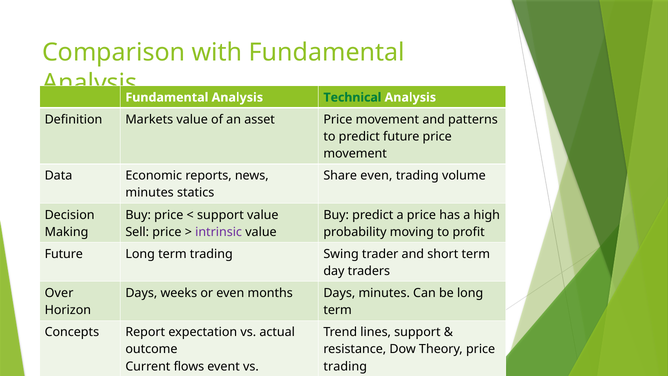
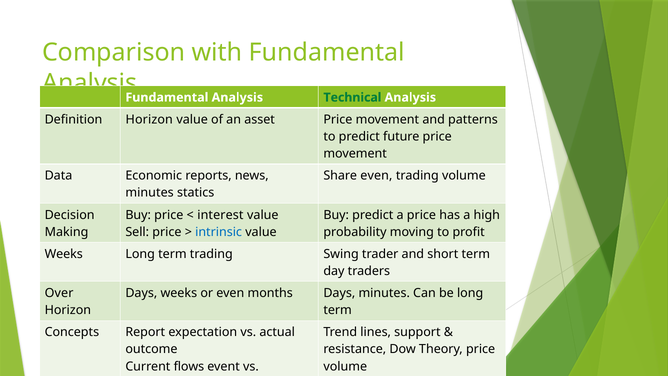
Definition Markets: Markets -> Horizon (149, 119)
support: support -> interest (220, 215)
intrinsic colour: purple -> blue (219, 232)
Future: Future -> Weeks (64, 254)
trading: trading -> volume (345, 366)
